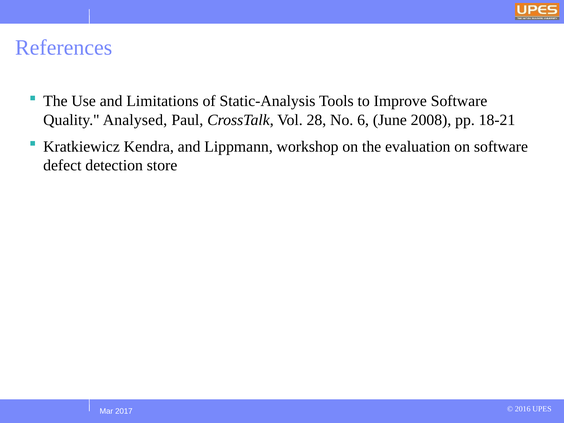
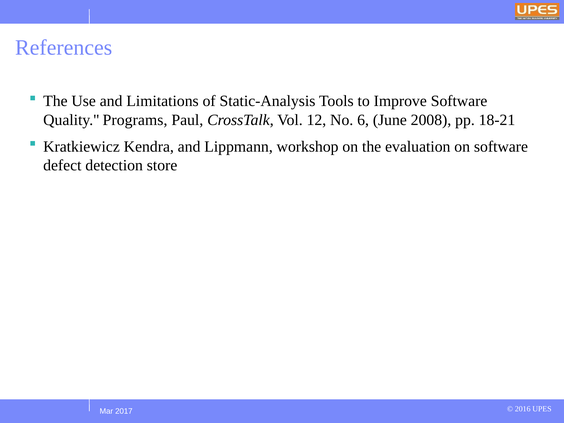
Analysed: Analysed -> Programs (135, 120)
28: 28 -> 12 (316, 120)
